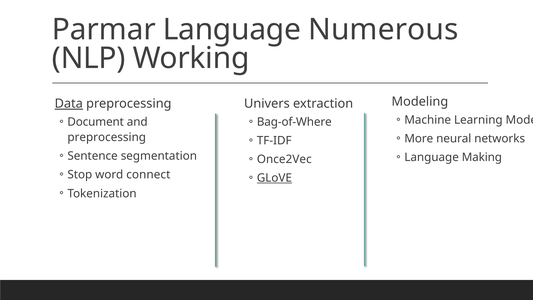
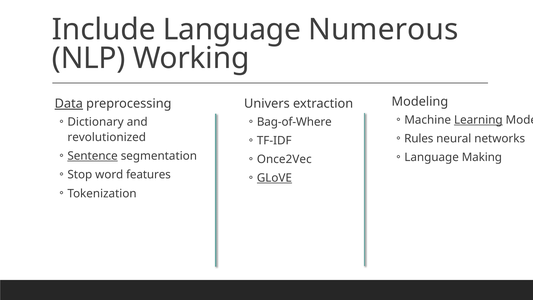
Parmar: Parmar -> Include (104, 29)
Learning underline: none -> present (478, 120)
Document: Document -> Dictionary (96, 122)
More: More -> Rules (419, 139)
preprocessing: preprocessing -> revolutionized (107, 137)
Sentence underline: none -> present (93, 156)
connect: connect -> features (148, 175)
